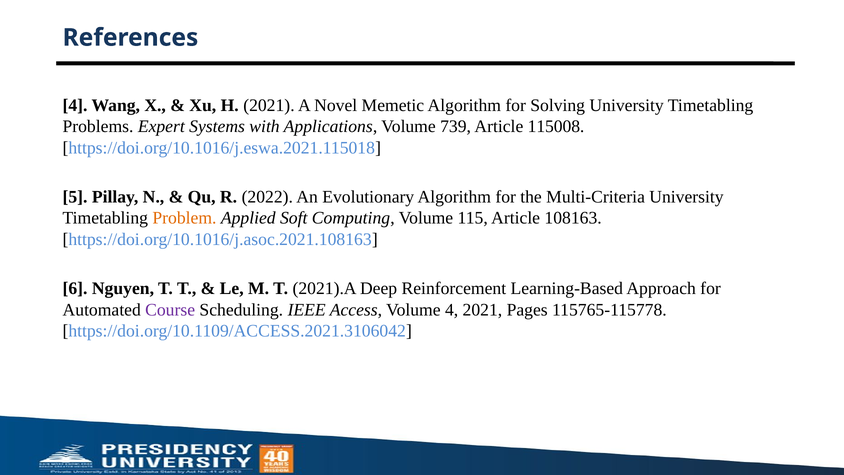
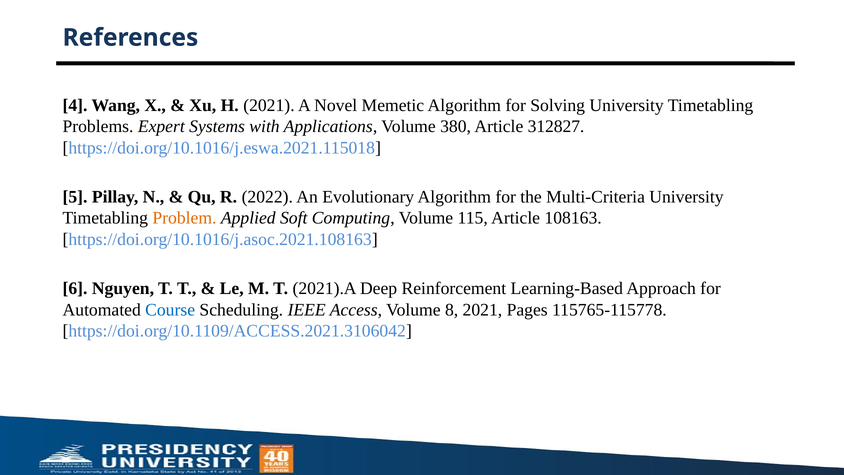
739: 739 -> 380 (456, 126)
115008: 115008 -> 312827 (556, 126)
Course colour: purple -> blue (170, 310)
Volume 4: 4 -> 8 (452, 310)
